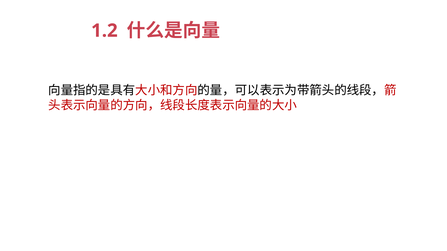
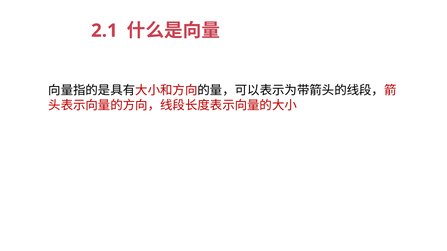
1.2: 1.2 -> 2.1 (104, 31)
